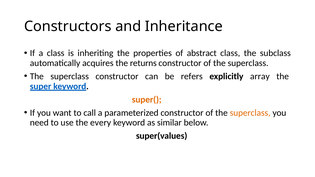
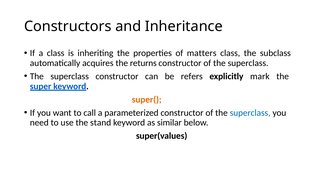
abstract: abstract -> matters (202, 53)
array: array -> mark (260, 76)
superclass colour: orange -> blue (250, 113)
every: every -> stand (101, 123)
